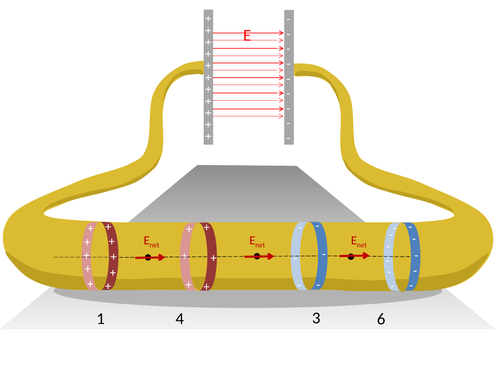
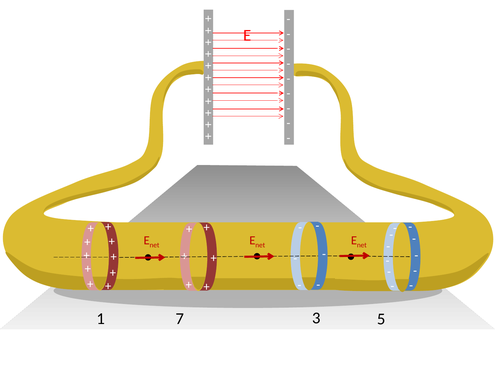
4: 4 -> 7 (180, 319)
6: 6 -> 5 (381, 319)
